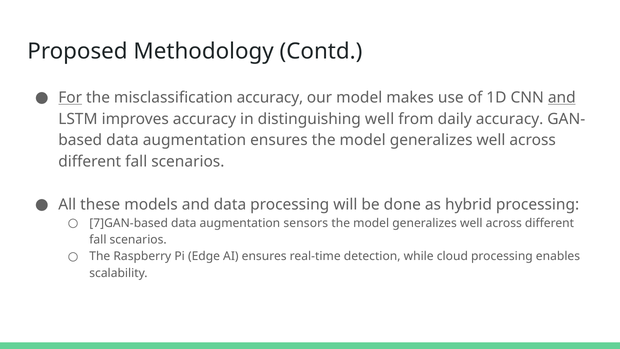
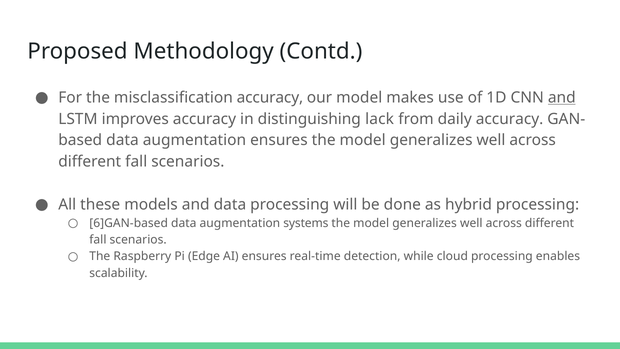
For underline: present -> none (70, 98)
distinguishing well: well -> lack (380, 119)
7]GAN-based: 7]GAN-based -> 6]GAN-based (129, 223)
sensors: sensors -> systems (306, 223)
